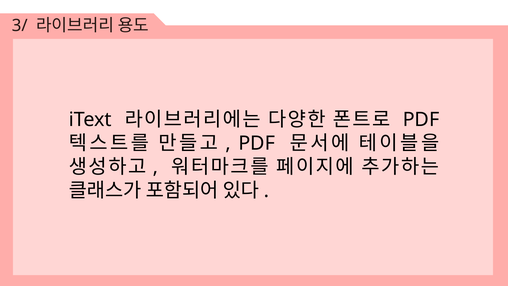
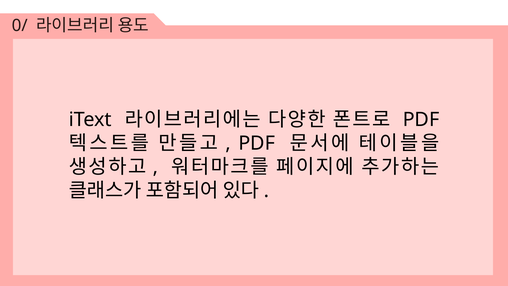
3/: 3/ -> 0/ (20, 26)
